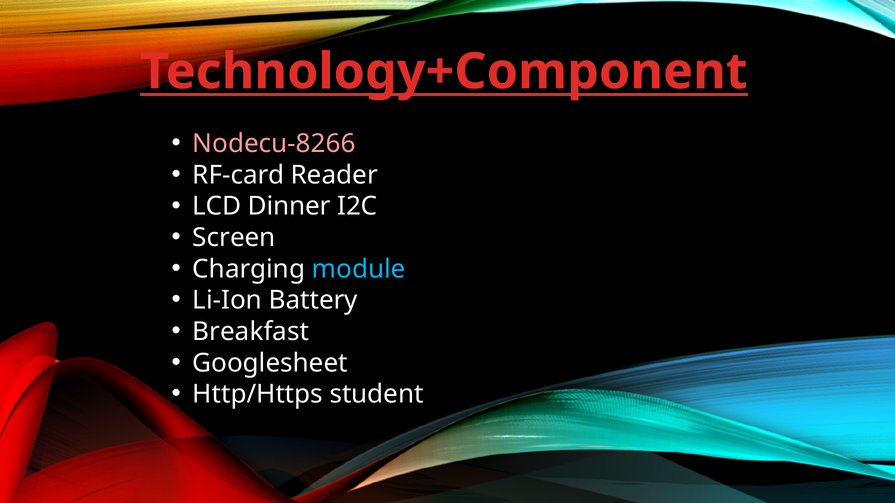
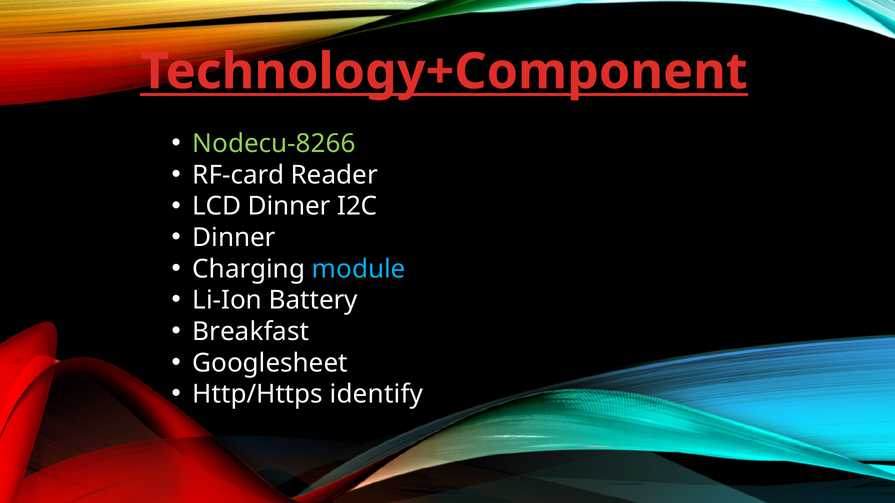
Nodecu-8266 colour: pink -> light green (274, 144)
Screen: Screen -> Dinner (234, 238)
student: student -> identify (376, 395)
